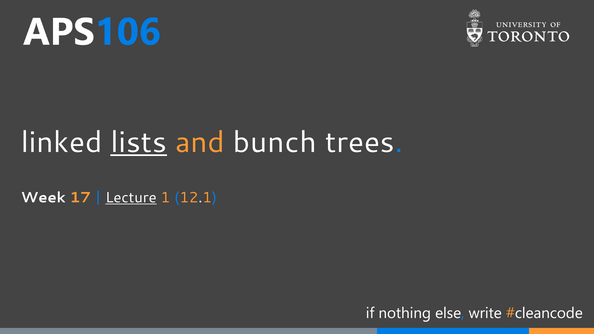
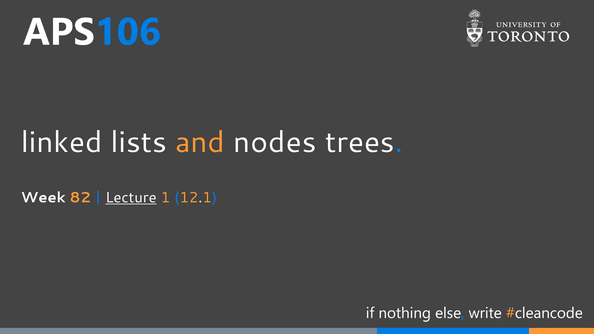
lists underline: present -> none (139, 142)
bunch: bunch -> nodes (275, 142)
17: 17 -> 82 (80, 198)
